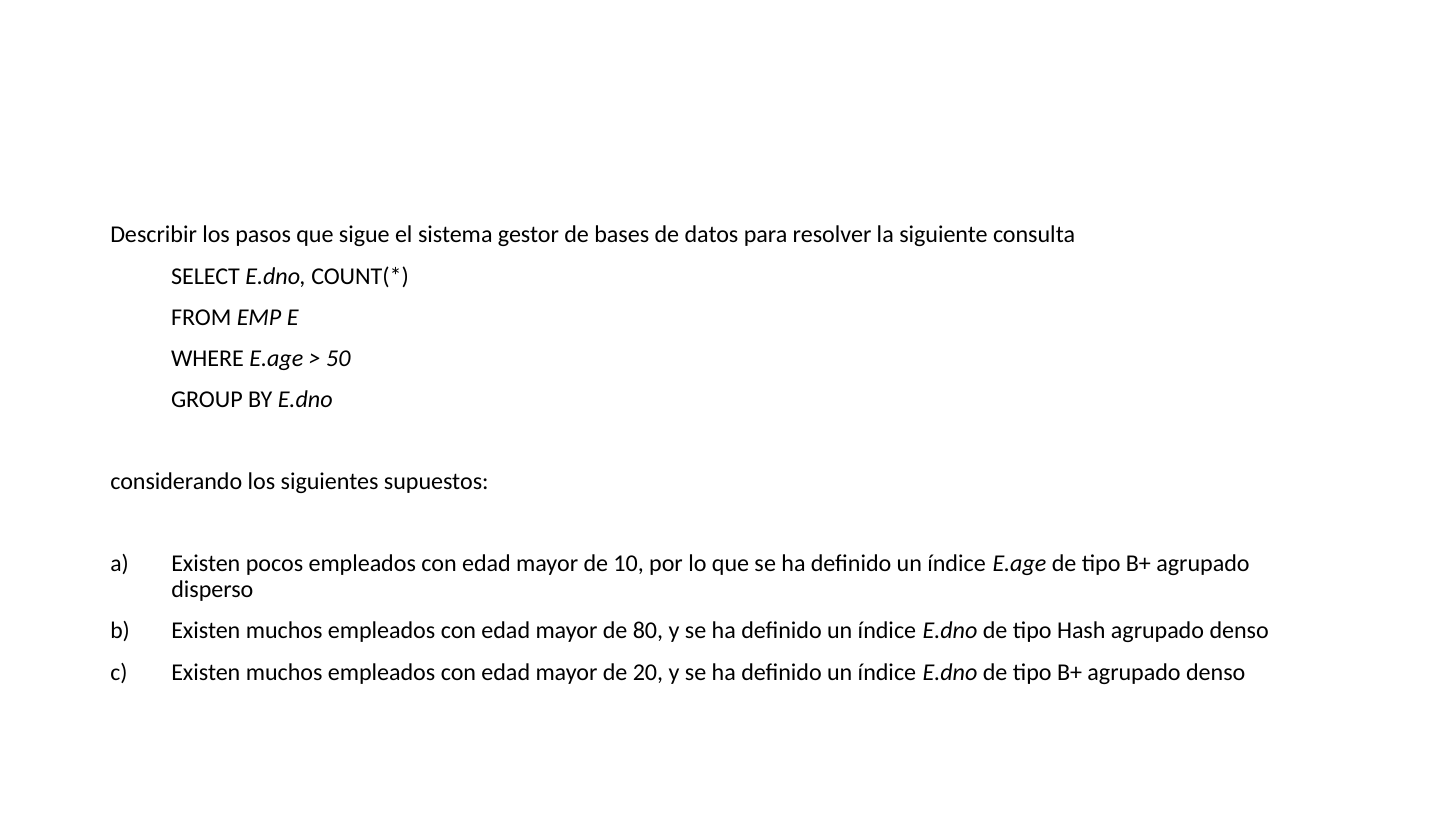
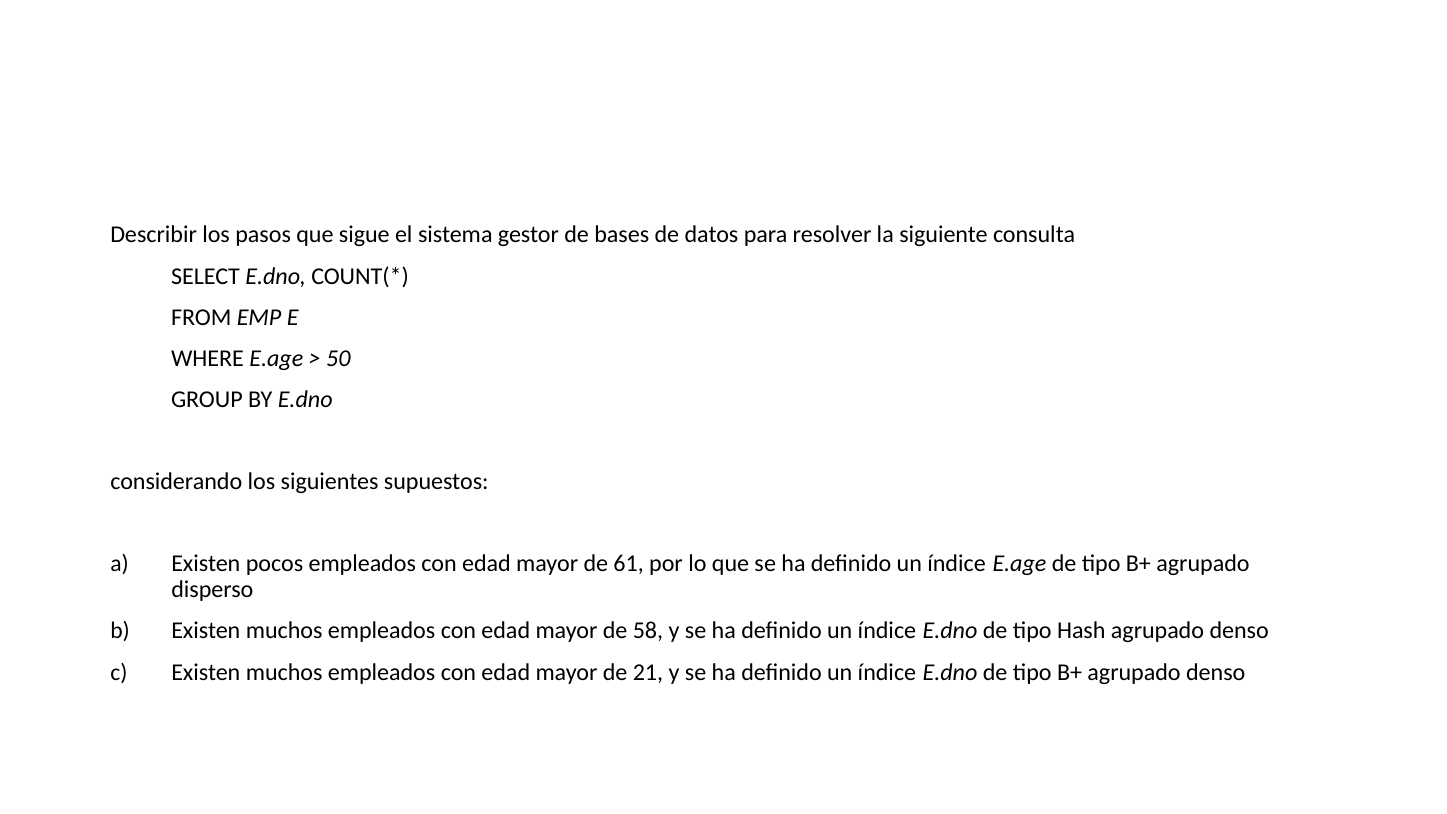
10: 10 -> 61 (629, 564)
80: 80 -> 58 (648, 631)
20: 20 -> 21 (648, 672)
